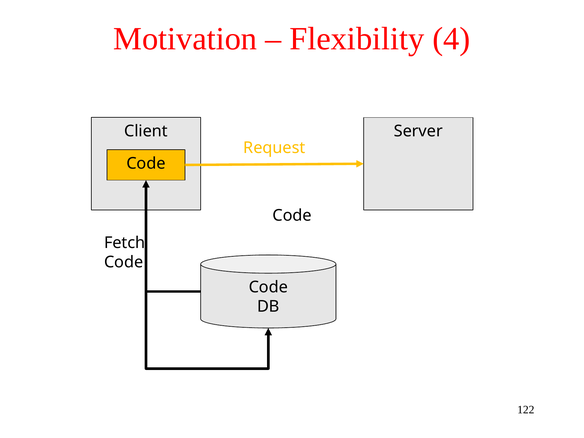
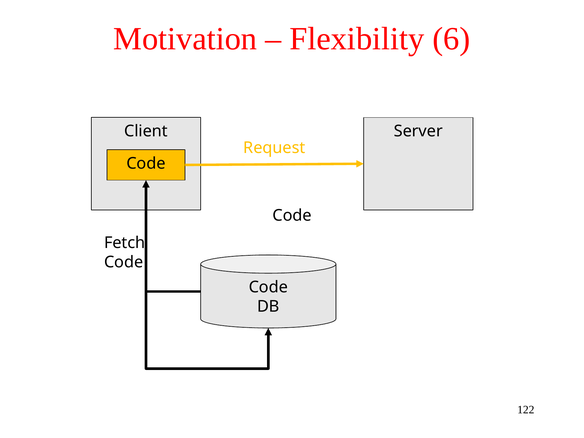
4: 4 -> 6 (451, 39)
